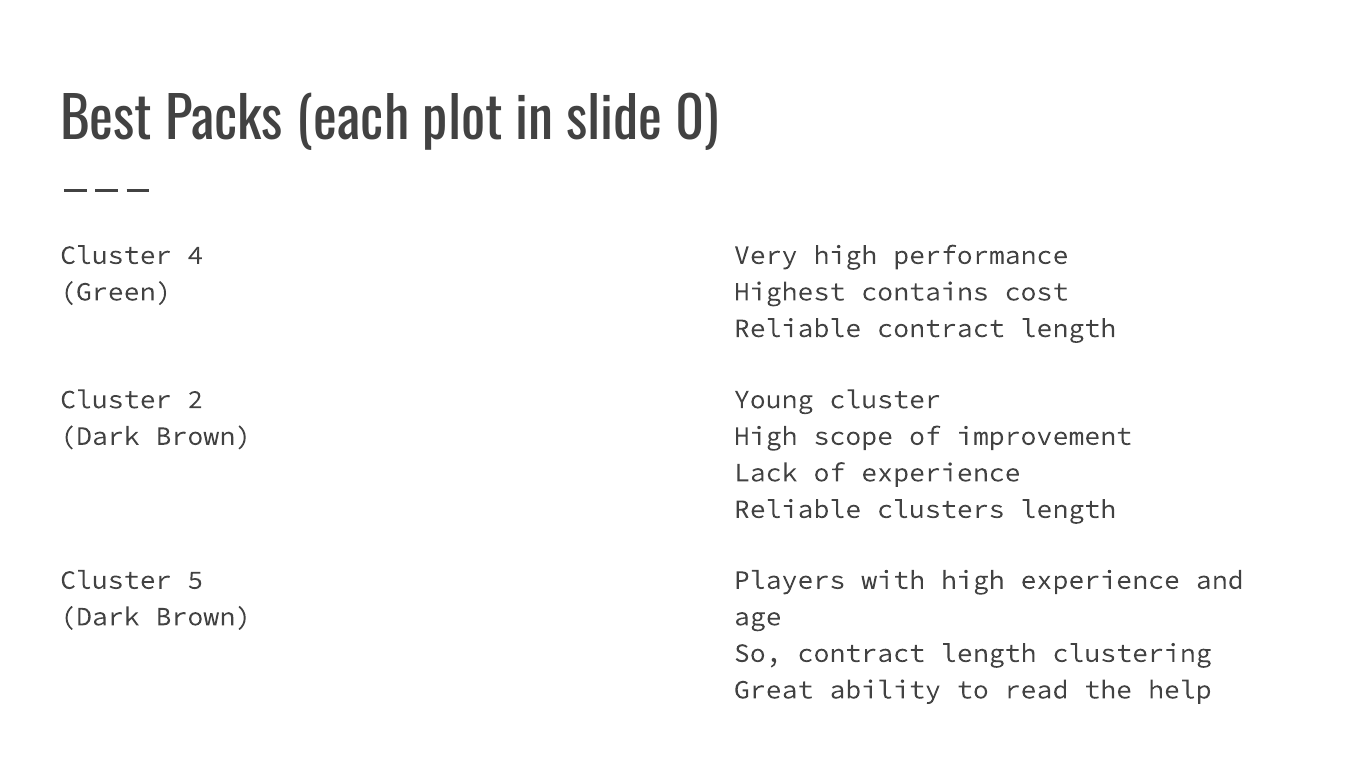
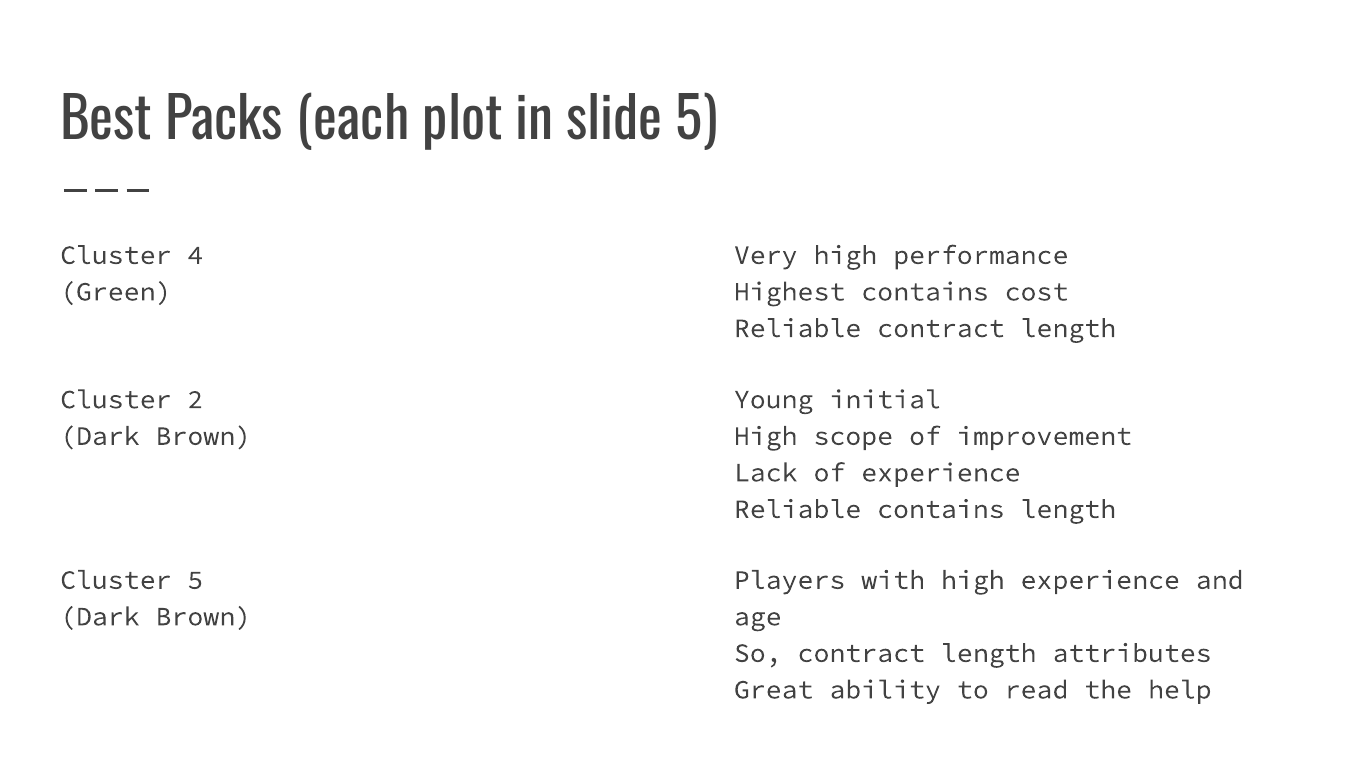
slide 0: 0 -> 5 (697, 121)
Young cluster: cluster -> initial (885, 399)
Reliable clusters: clusters -> contains (941, 509)
clustering: clustering -> attributes (1132, 653)
